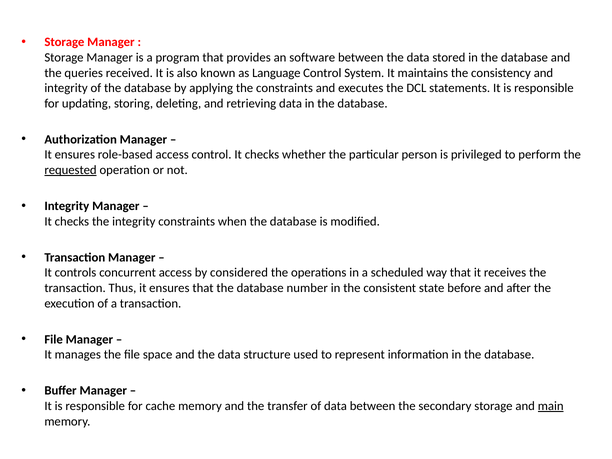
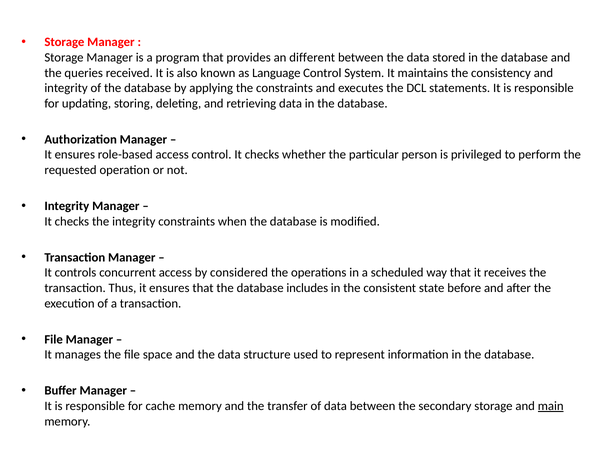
software: software -> different (312, 57)
requested underline: present -> none (71, 170)
number: number -> includes (307, 288)
